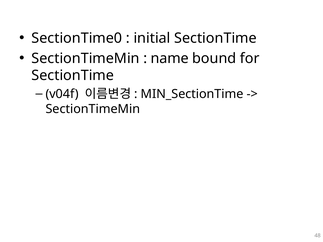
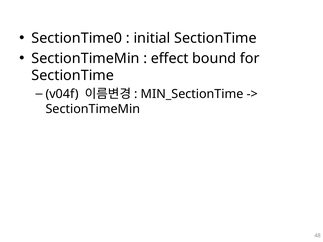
name: name -> effect (170, 58)
